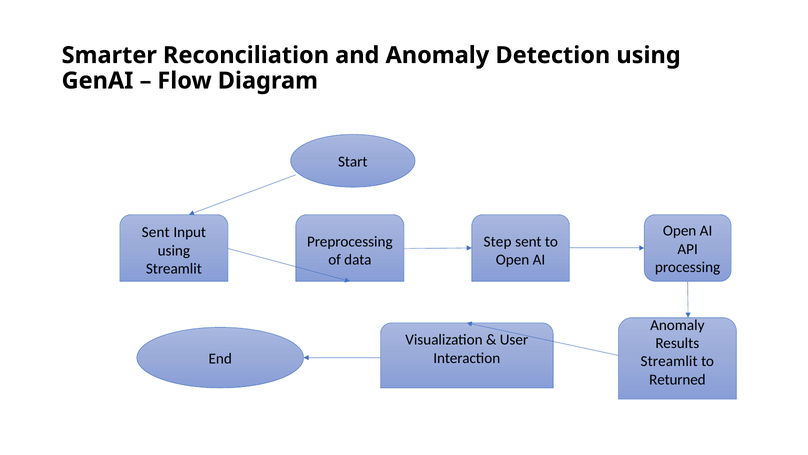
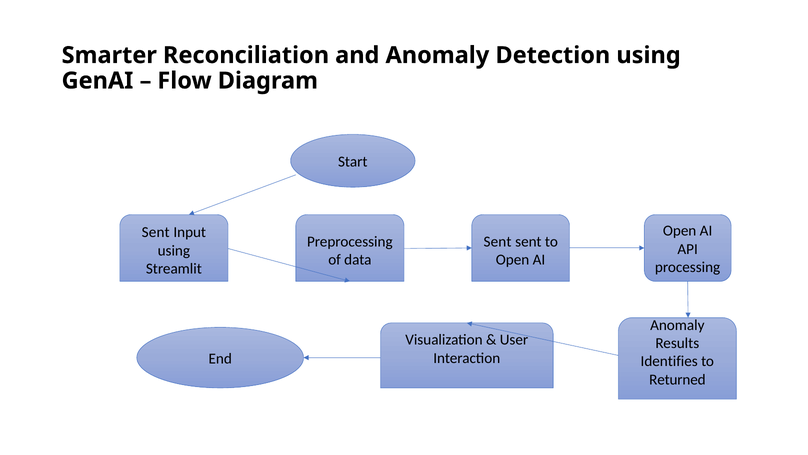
Step: Step -> Sent (498, 241)
Streamlit: Streamlit -> Identifies (669, 361)
